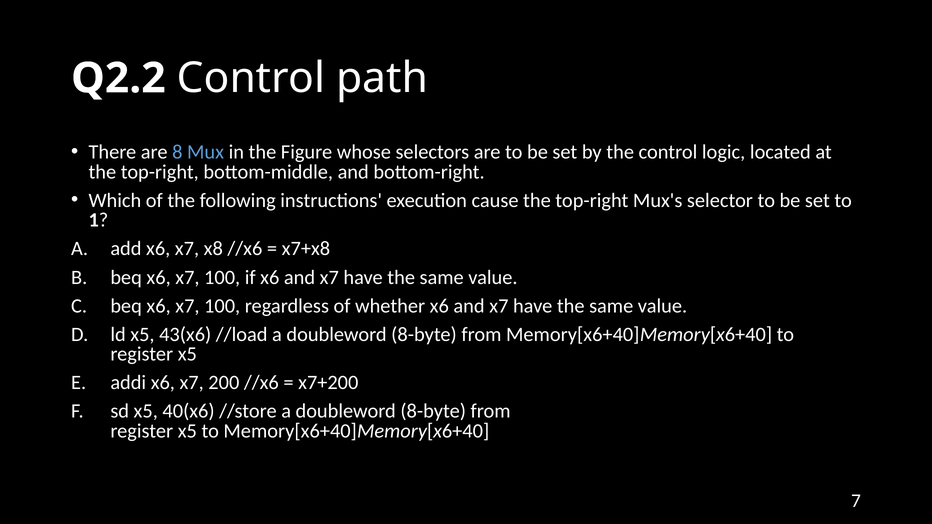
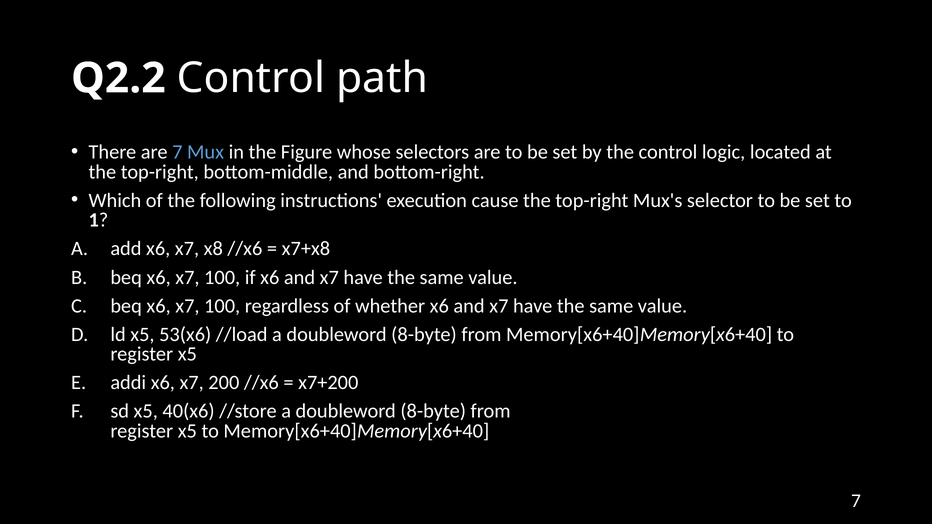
are 8: 8 -> 7 (177, 152)
43(x6: 43(x6 -> 53(x6 (185, 334)
